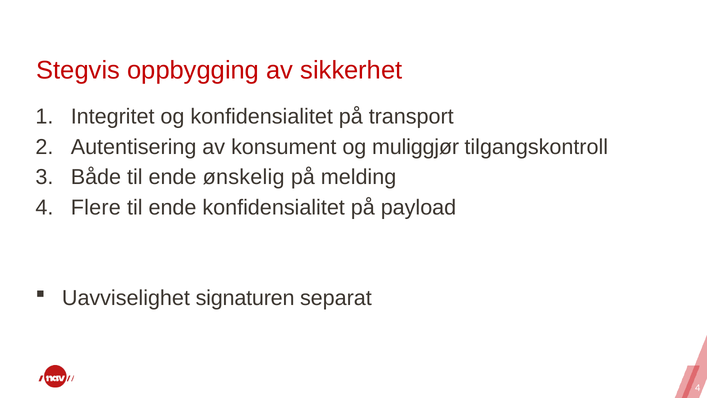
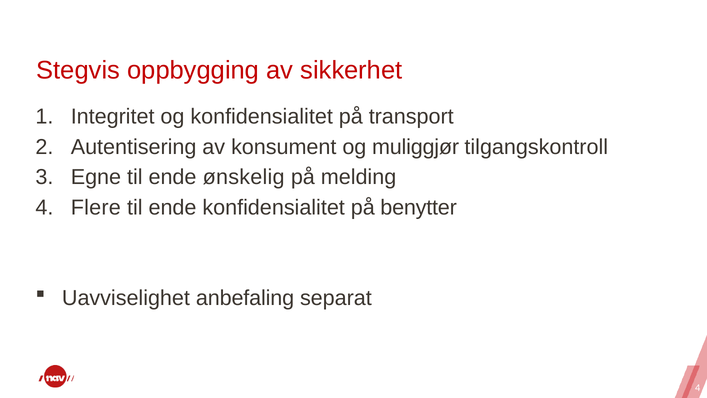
Både: Både -> Egne (96, 177)
payload: payload -> benytter (419, 207)
signaturen: signaturen -> anbefaling (245, 298)
